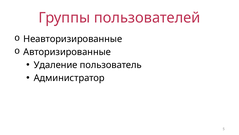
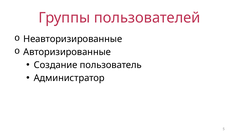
Удаление: Удаление -> Создание (56, 65)
